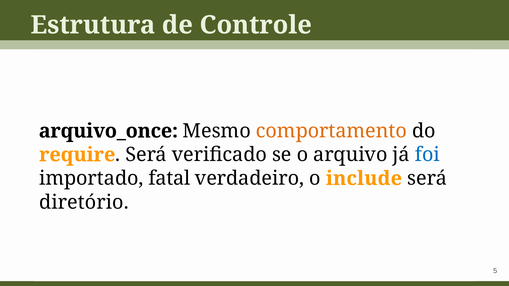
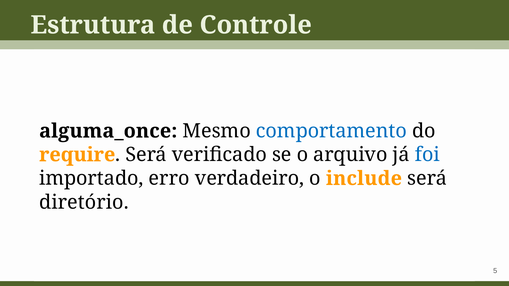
arquivo_once: arquivo_once -> alguma_once (108, 131)
comportamento colour: orange -> blue (331, 131)
fatal: fatal -> erro (169, 179)
